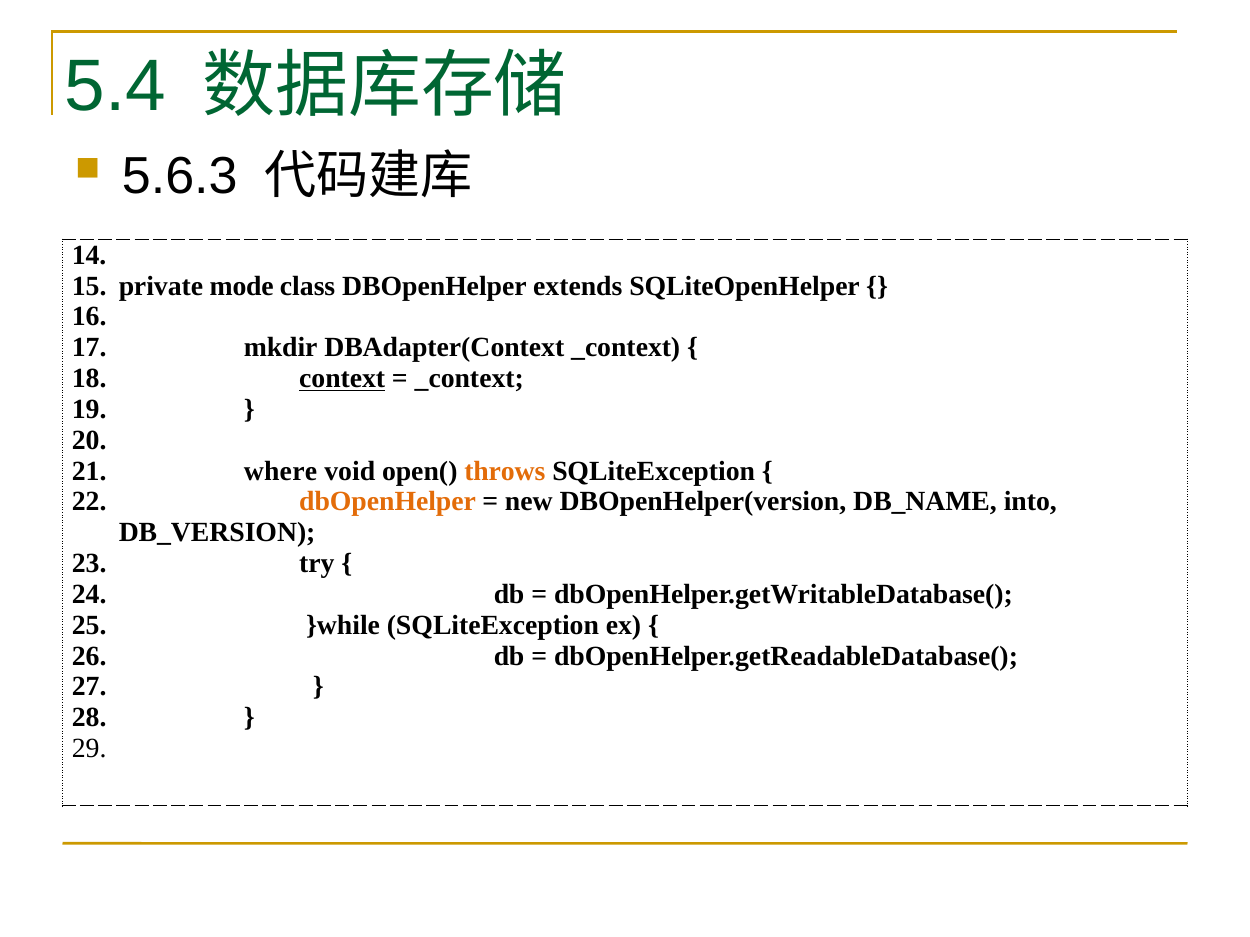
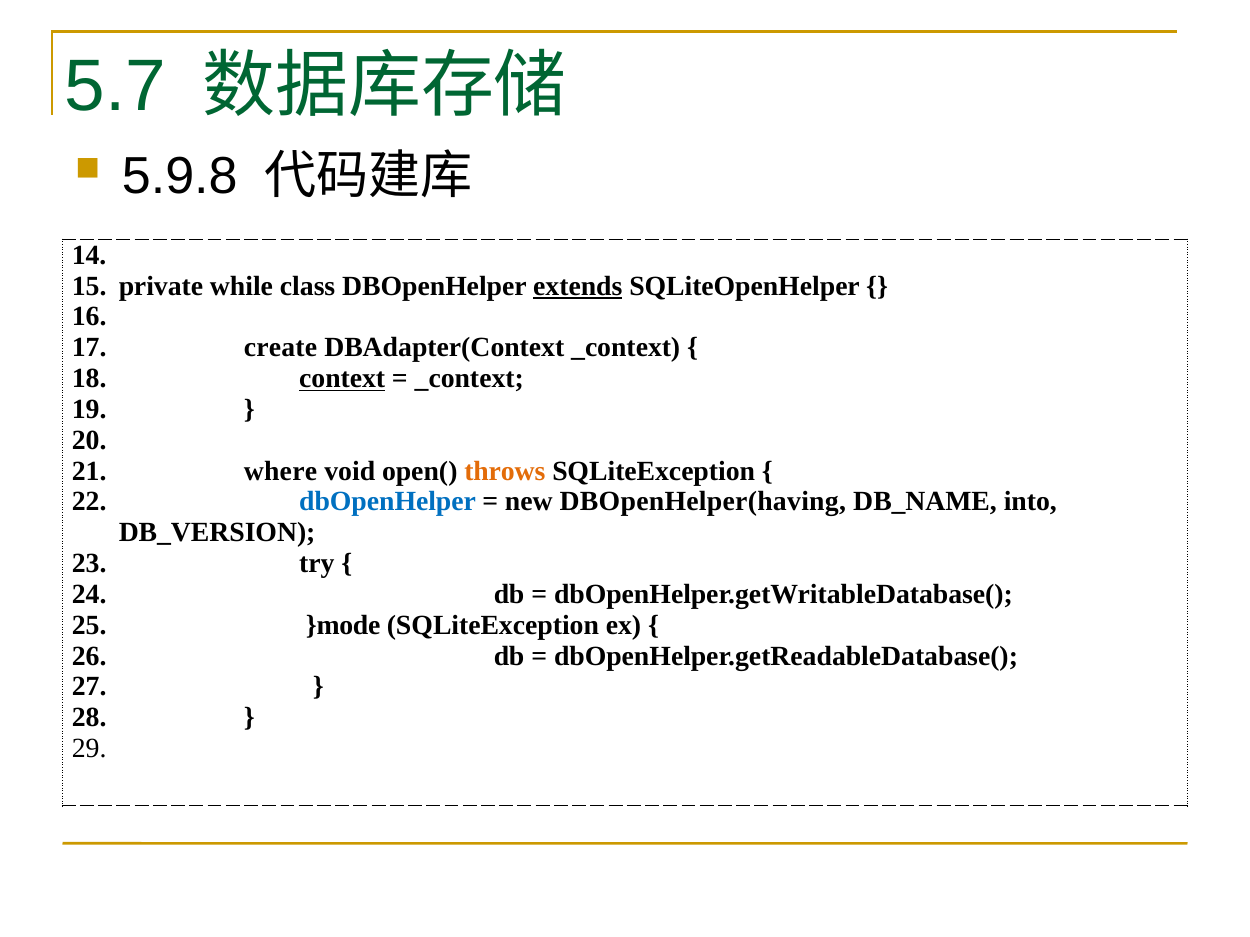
5.4: 5.4 -> 5.7 (115, 86)
5.6.3: 5.6.3 -> 5.9.8 (180, 177)
mode: mode -> while (242, 286)
extends underline: none -> present (578, 286)
mkdir: mkdir -> create (280, 348)
dbOpenHelper colour: orange -> blue (388, 502)
DBOpenHelper(version: DBOpenHelper(version -> DBOpenHelper(having (703, 502)
}while: }while -> }mode (343, 625)
